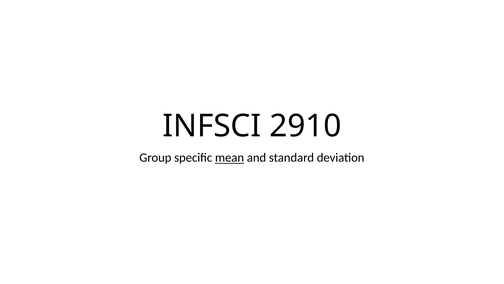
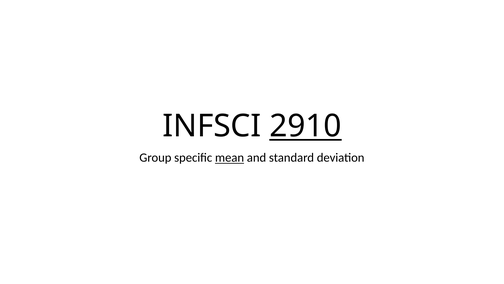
2910 underline: none -> present (305, 126)
